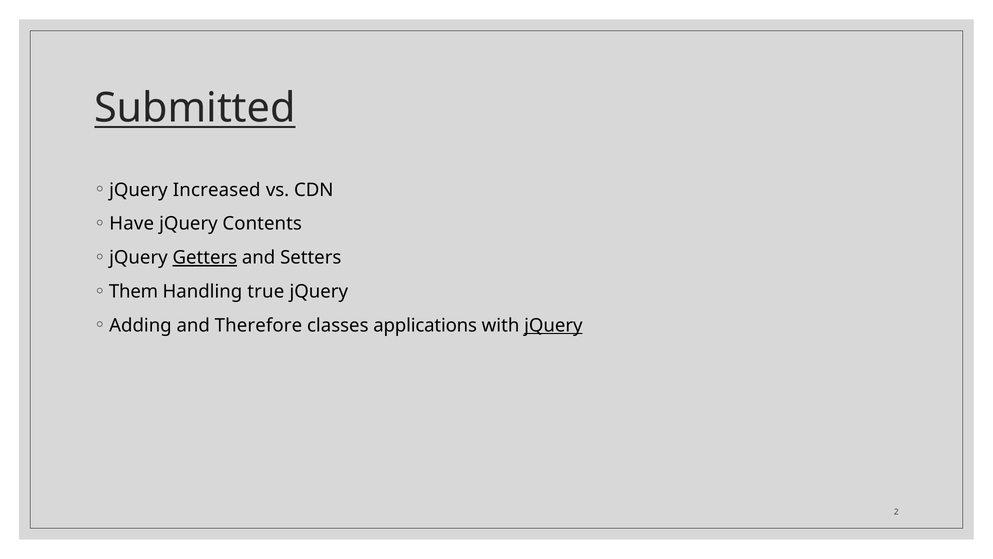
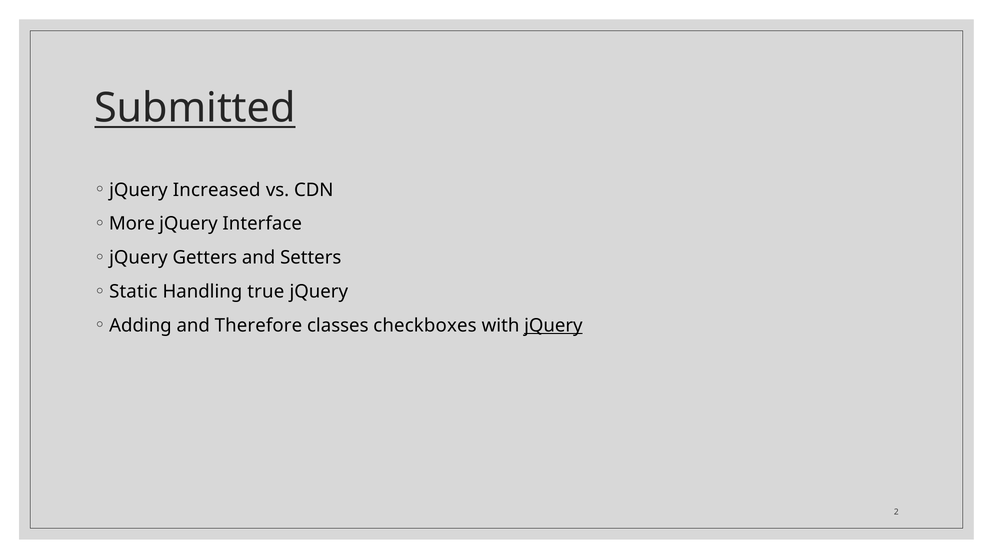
Have: Have -> More (132, 224)
Contents: Contents -> Interface (262, 224)
Getters underline: present -> none (205, 258)
Them: Them -> Static (133, 291)
applications: applications -> checkboxes (425, 325)
